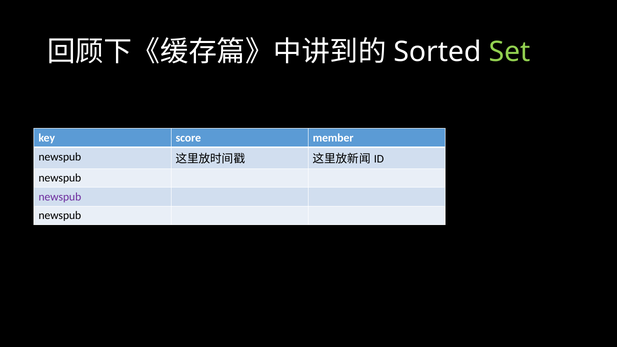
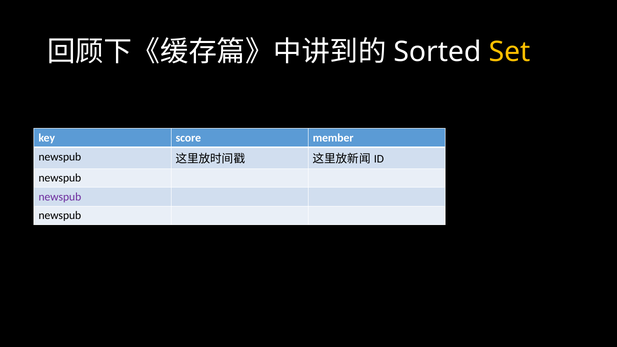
Set colour: light green -> yellow (509, 52)
